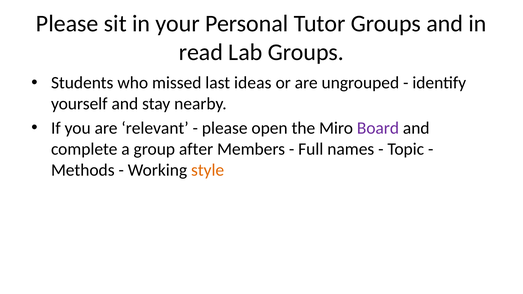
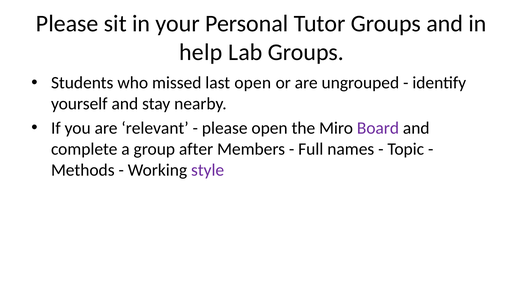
read: read -> help (201, 52)
last ideas: ideas -> open (253, 83)
style colour: orange -> purple (208, 170)
